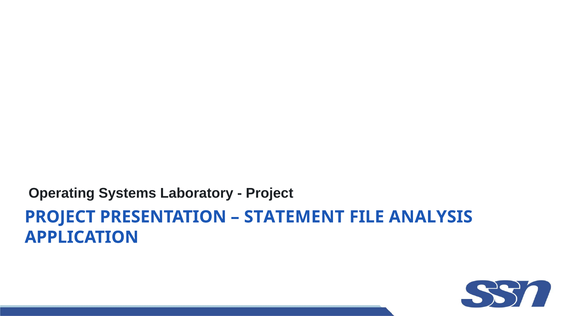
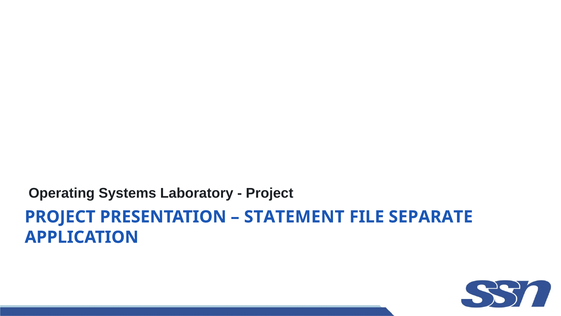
ANALYSIS: ANALYSIS -> SEPARATE (431, 217)
